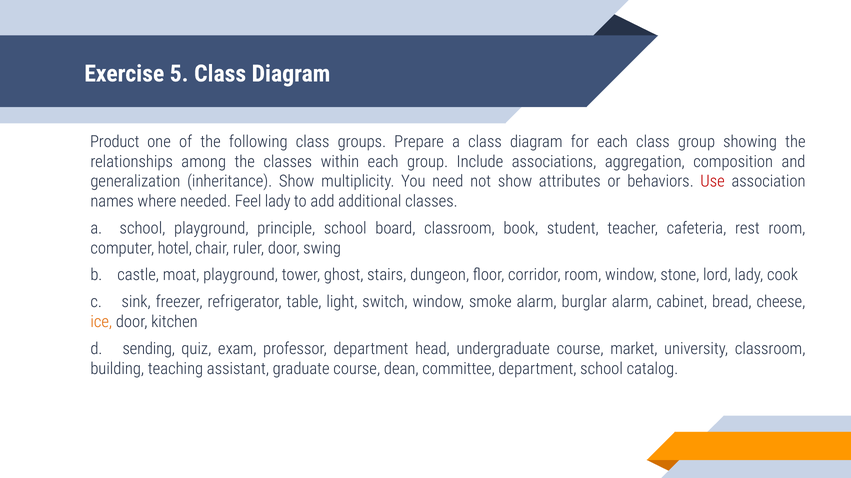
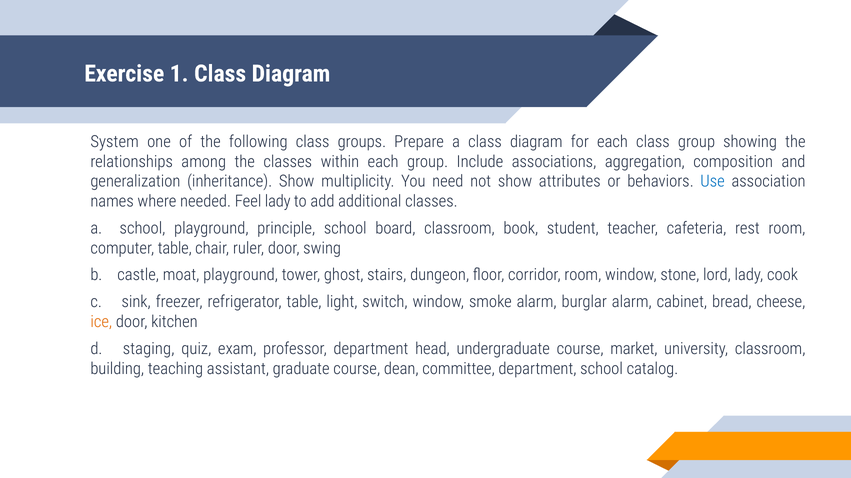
5: 5 -> 1 (179, 74)
Product: Product -> System (115, 142)
Use colour: red -> blue (713, 182)
computer hotel: hotel -> table (175, 248)
sending: sending -> staging (149, 349)
